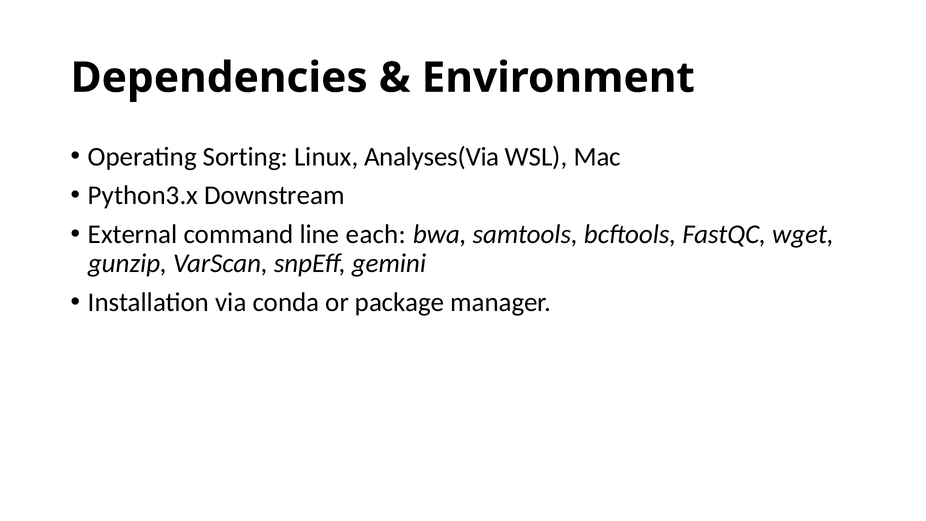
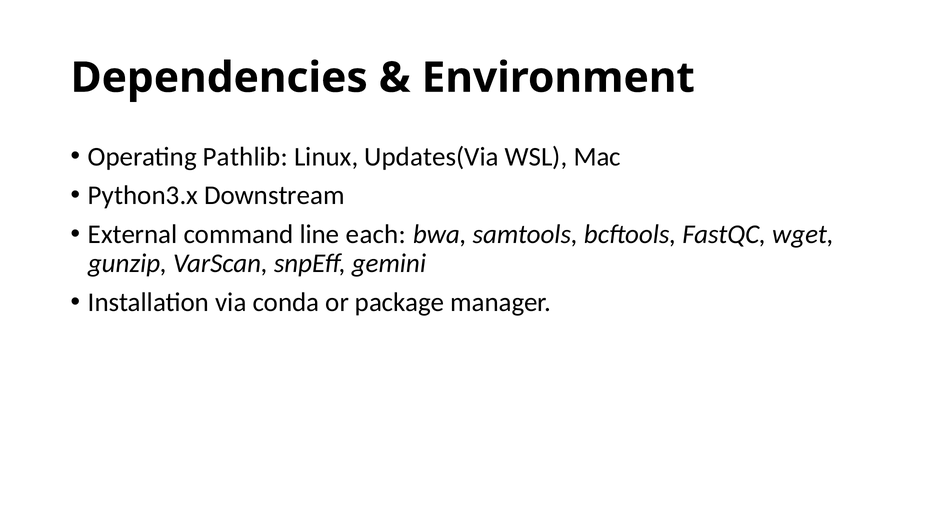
Sorting: Sorting -> Pathlib (245, 157)
Analyses(Via: Analyses(Via -> Updates(Via (432, 157)
